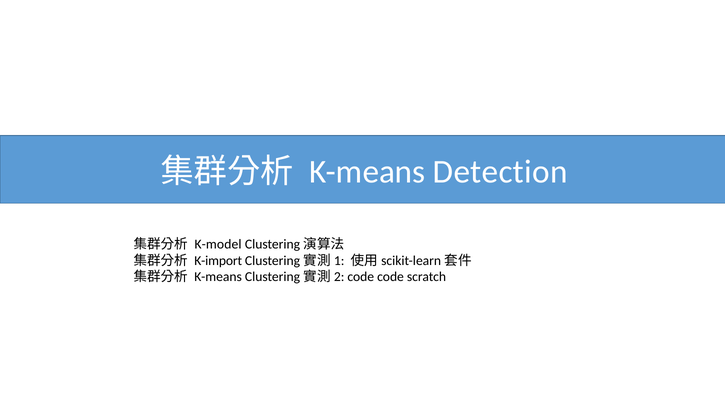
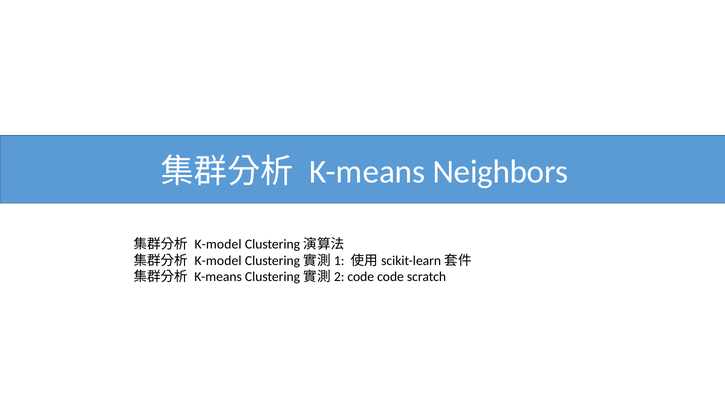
Detection: Detection -> Neighbors (500, 172)
K-import: K-import -> K-model (218, 261)
